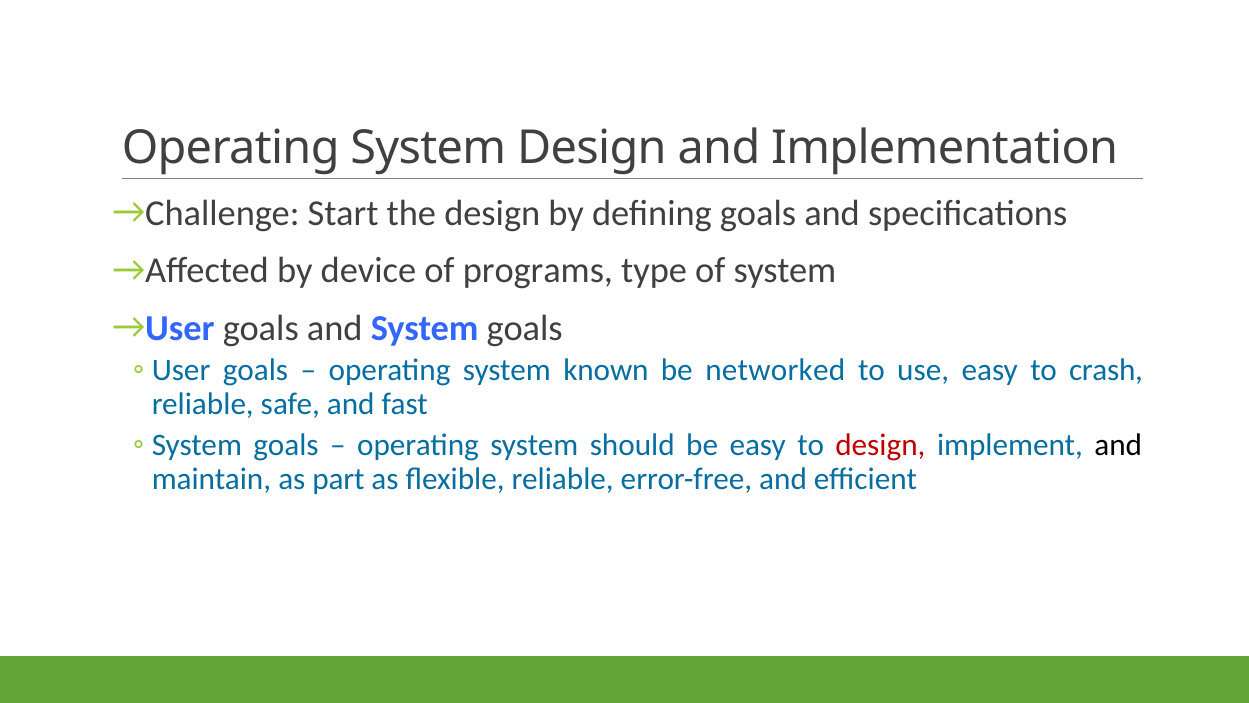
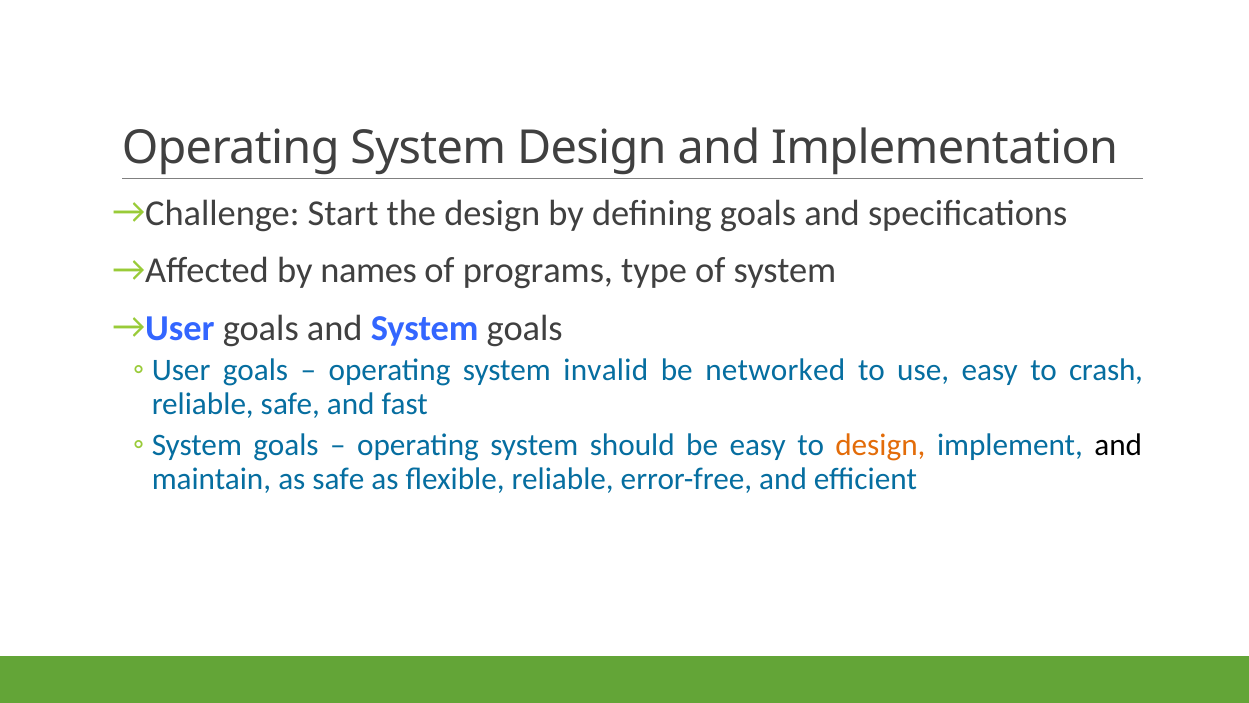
device: device -> names (369, 271)
known: known -> invalid (606, 370)
design colour: red -> orange (880, 445)
as part: part -> safe (338, 479)
